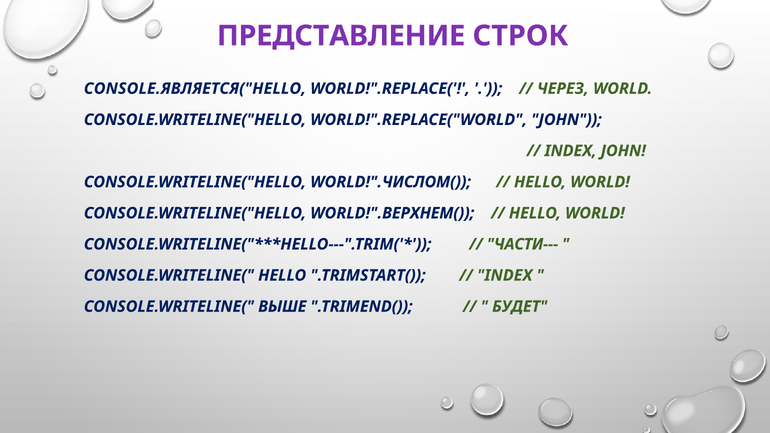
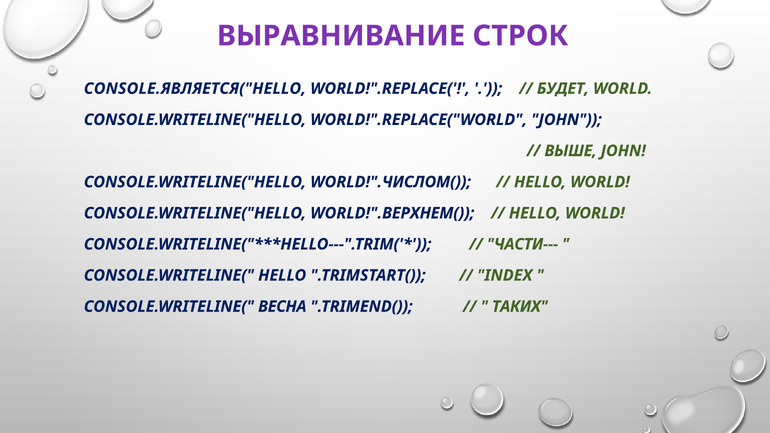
ПРЕДСТАВЛЕНИЕ: ПРЕДСТАВЛЕНИЕ -> ВЫРАВНИВАНИЕ (341, 36)
ЧЕРЕЗ: ЧЕРЕЗ -> БУДЕТ (563, 89)
INDEX: INDEX -> ВЫШЕ (571, 151)
ВЫШЕ: ВЫШЕ -> ВЕСНА (282, 307)
БУДЕТ: БУДЕТ -> ТАКИХ (520, 307)
